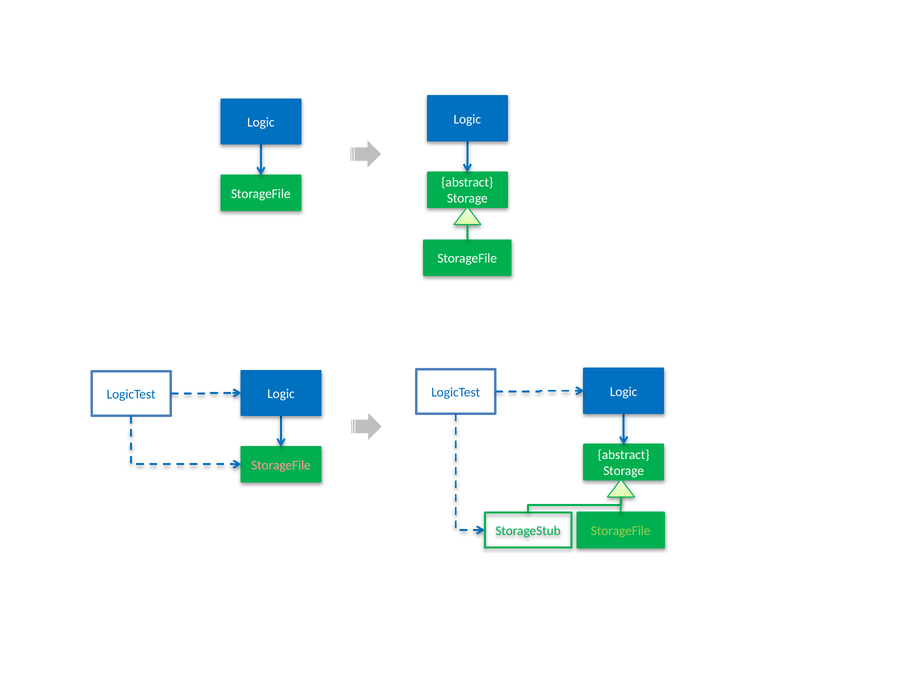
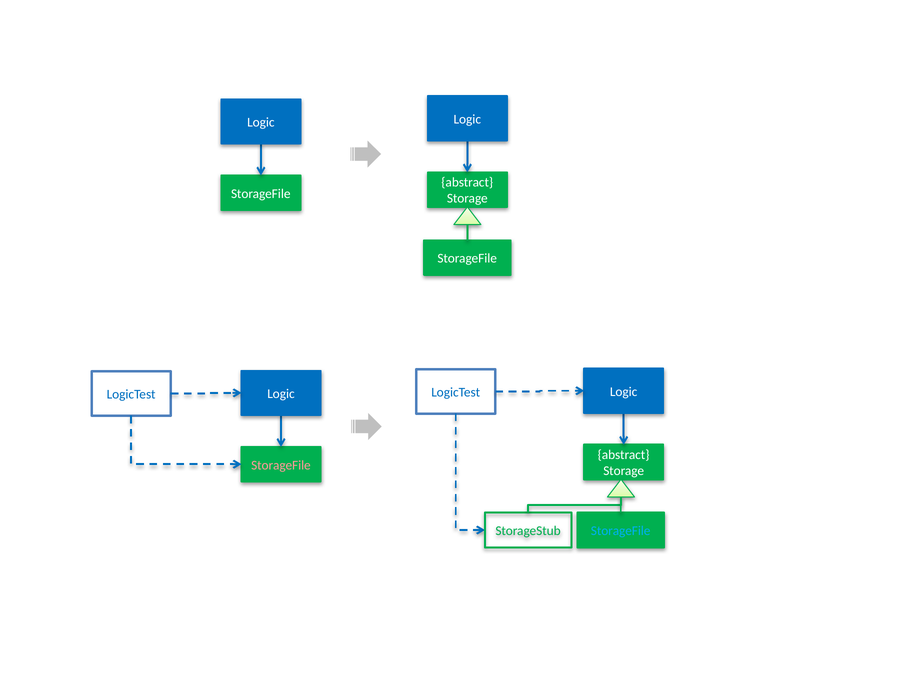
StorageFile colour: light green -> light blue (621, 531)
